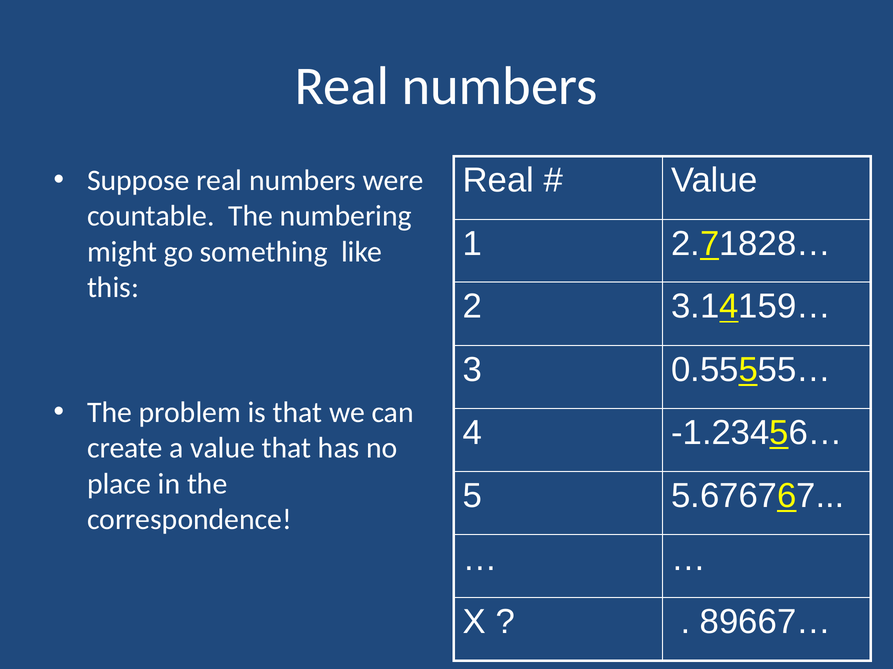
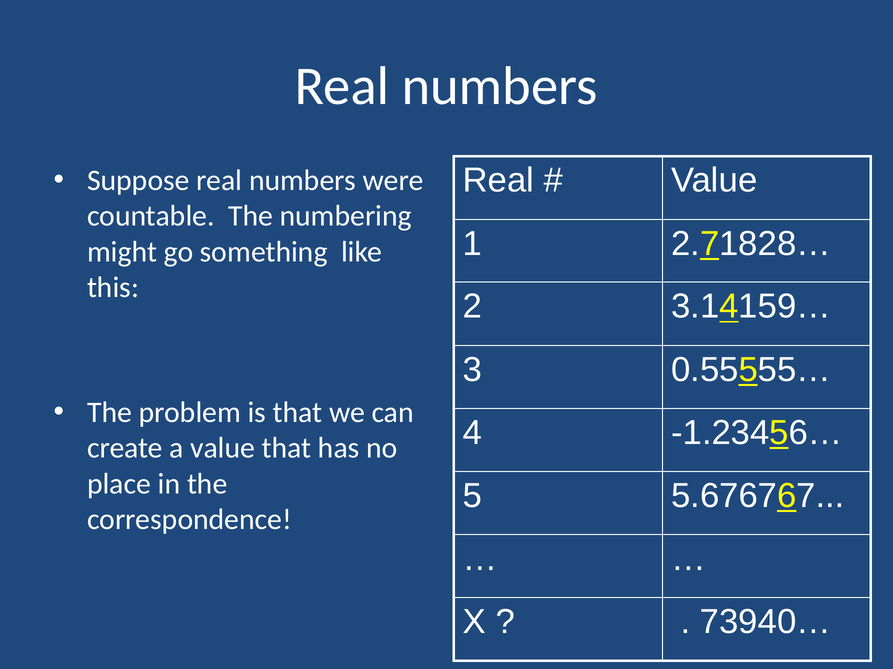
89667…: 89667… -> 73940… (765, 623)
